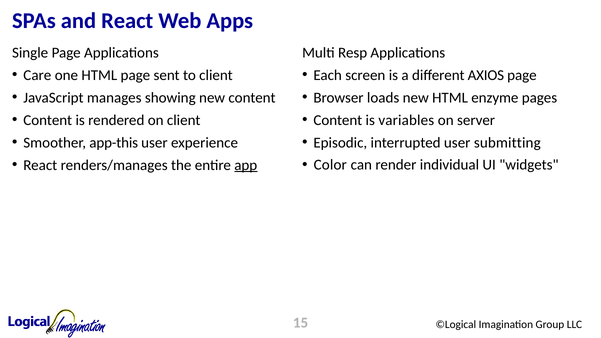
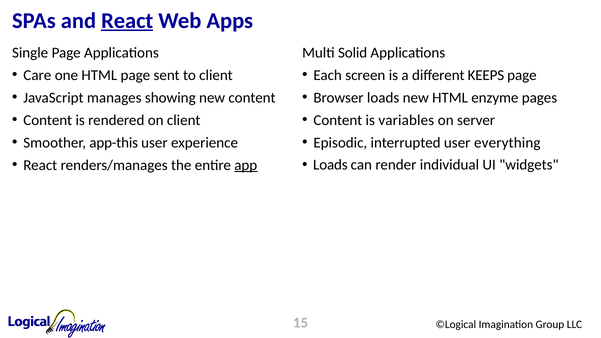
React underline: none -> present (127, 21)
Resp: Resp -> Solid (353, 53)
AXIOS: AXIOS -> KEEPS (486, 75)
submitting: submitting -> everything (507, 143)
Color: Color -> Loads (330, 165)
